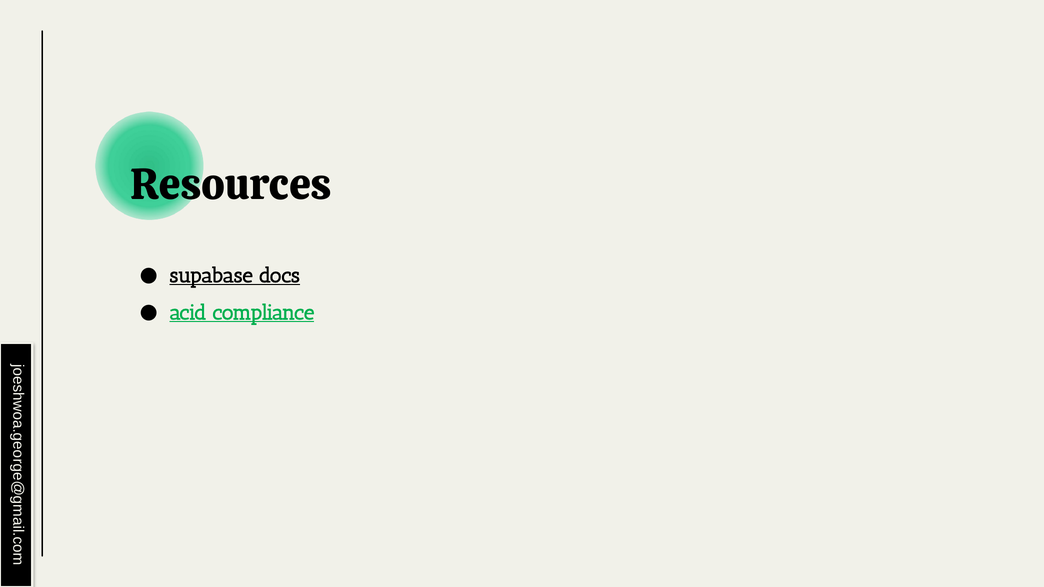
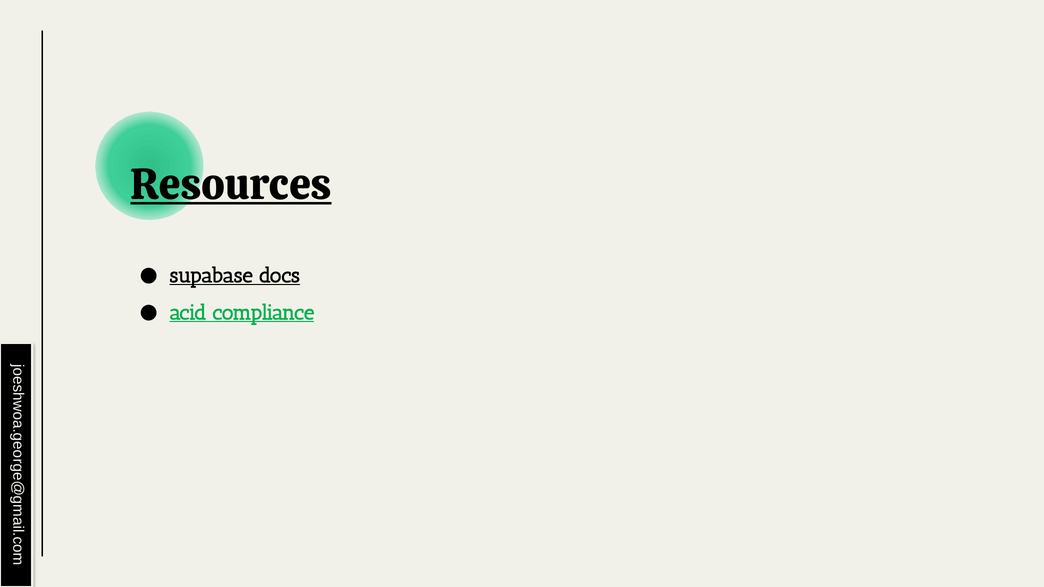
Resources underline: none -> present (231, 185)
